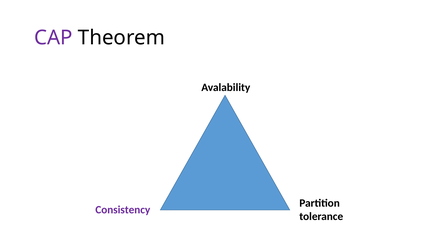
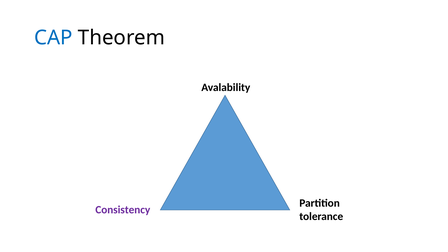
CAP colour: purple -> blue (53, 38)
